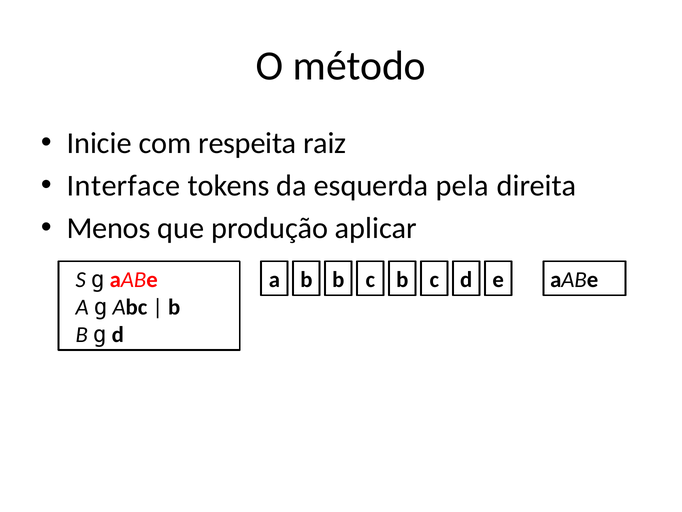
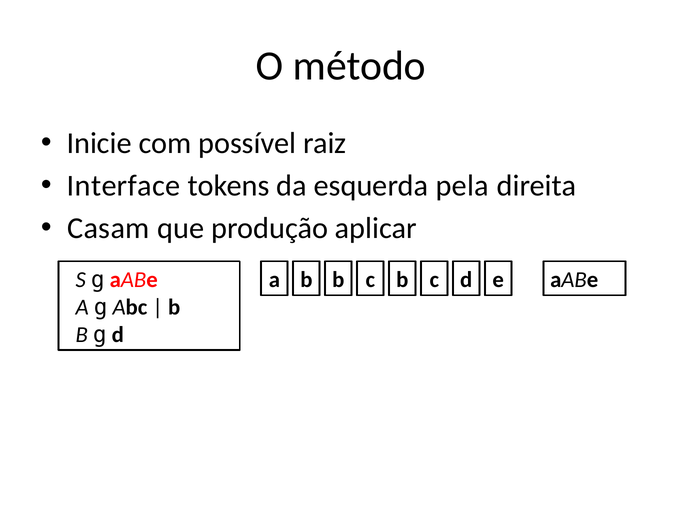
respeita: respeita -> possível (247, 143)
Menos: Menos -> Casam (108, 228)
